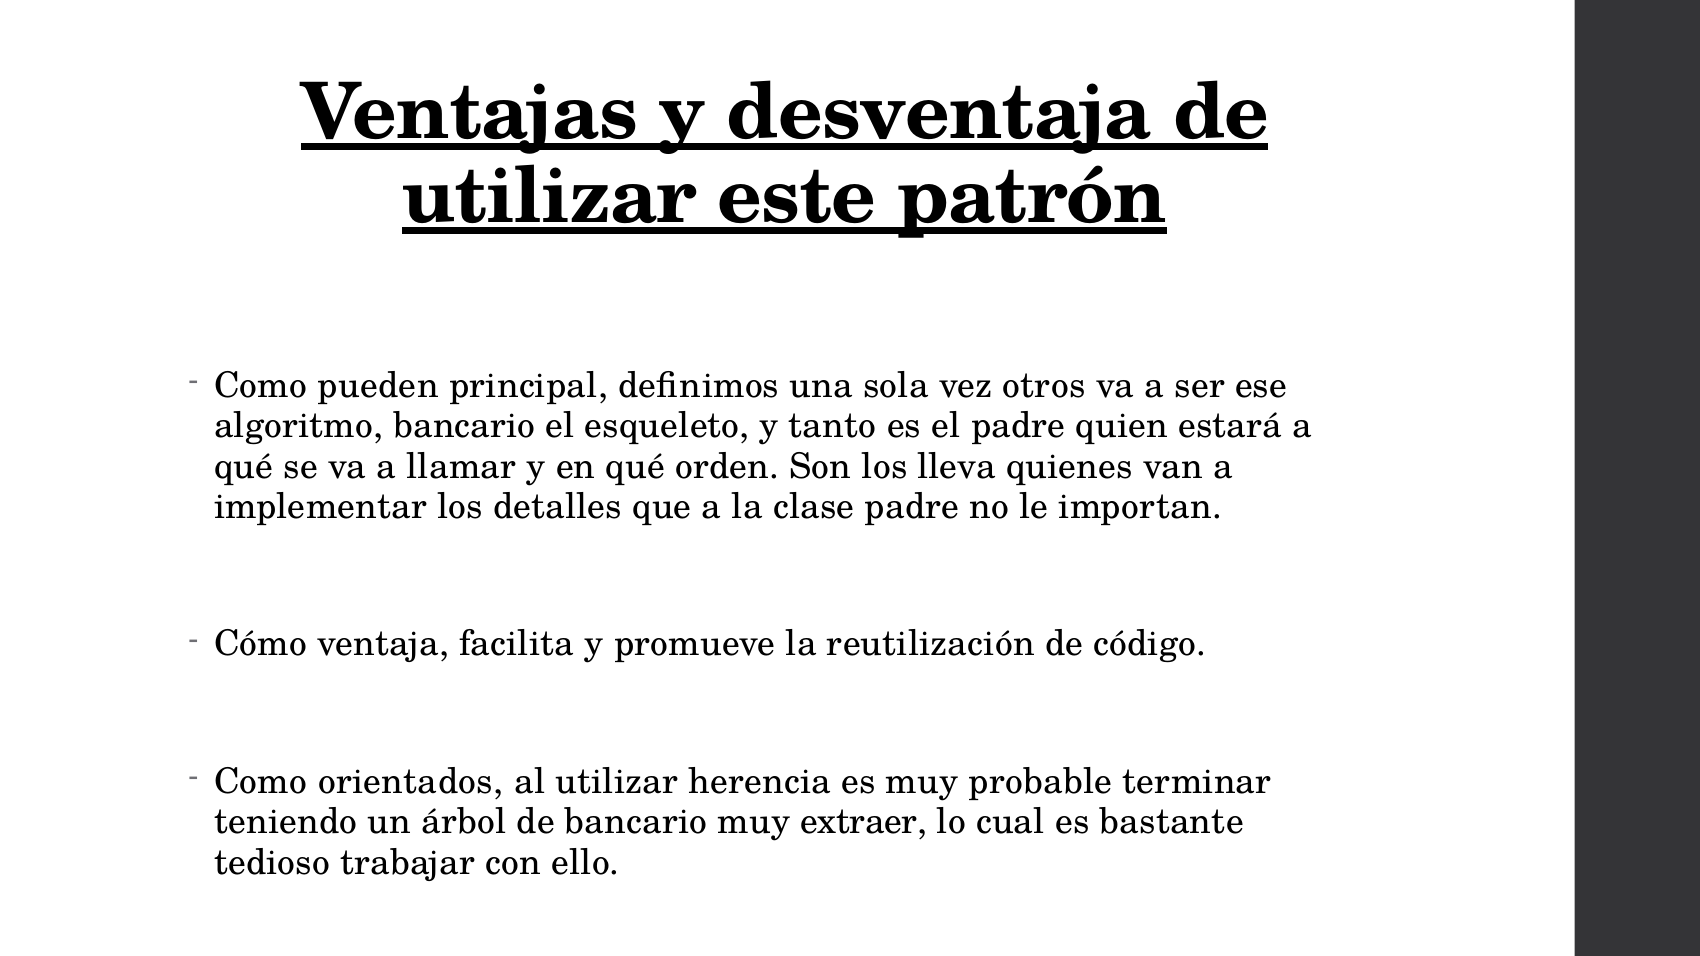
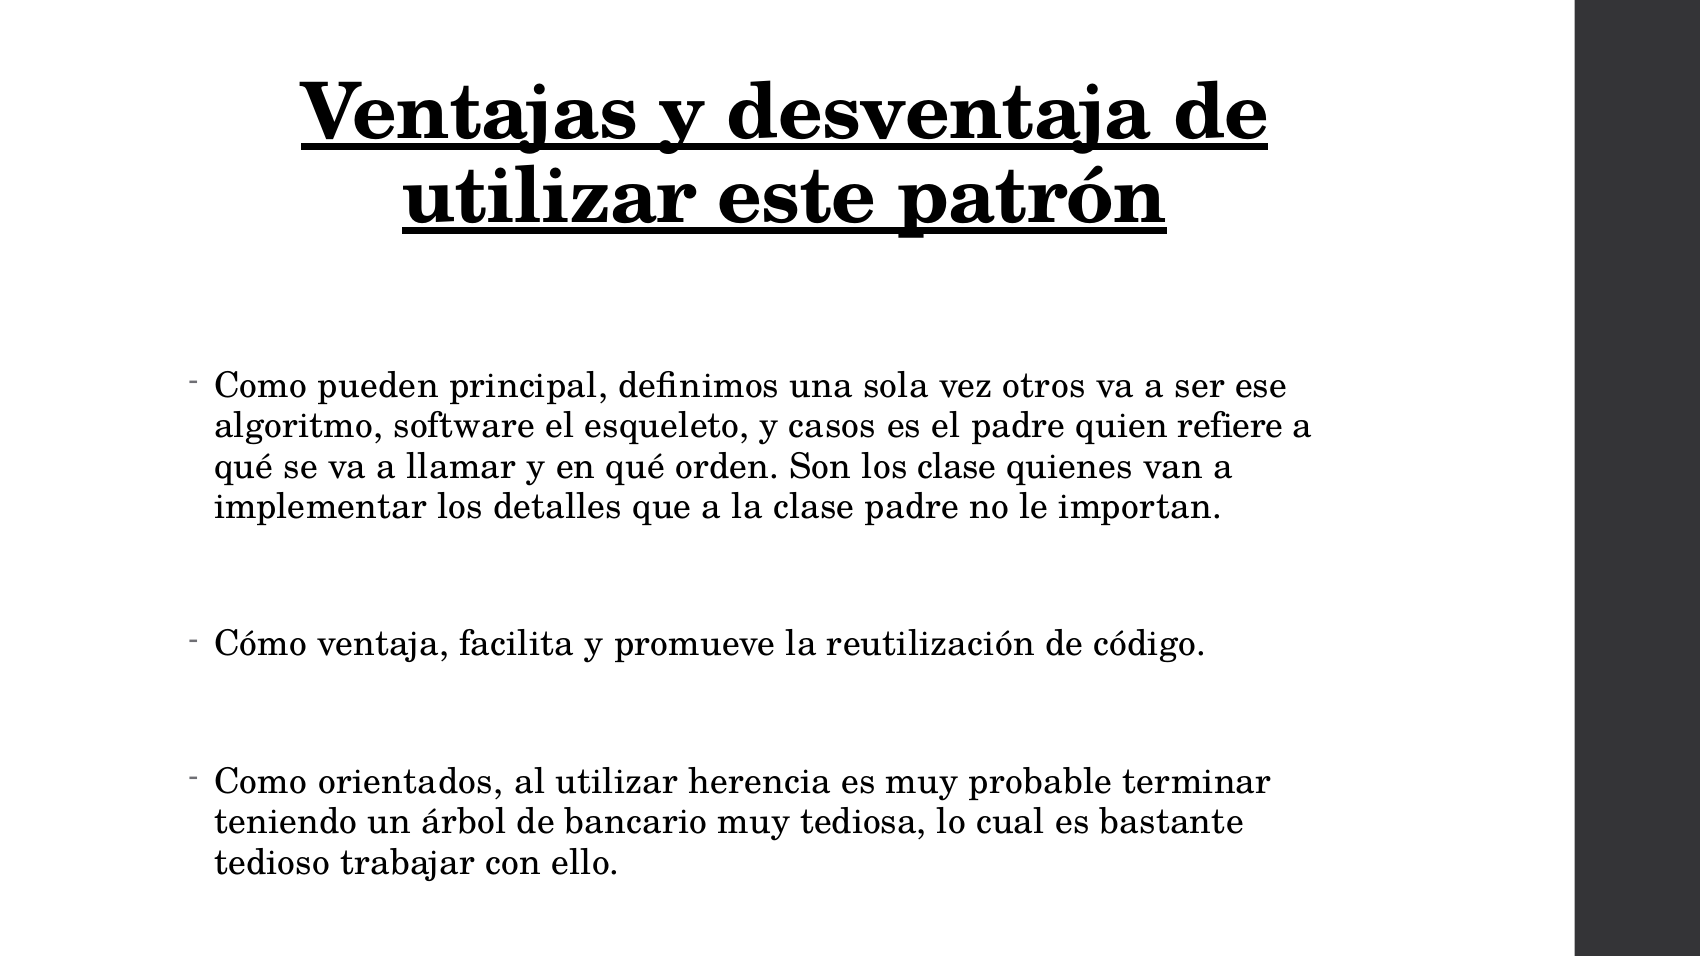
algoritmo bancario: bancario -> software (464, 426)
tanto: tanto -> casos (833, 426)
estará: estará -> refiere (1231, 426)
los lleva: lleva -> clase (957, 466)
extraer: extraer -> tediosa (864, 822)
